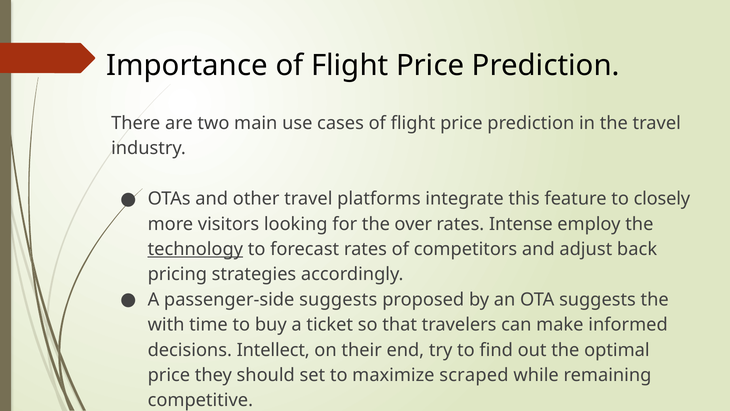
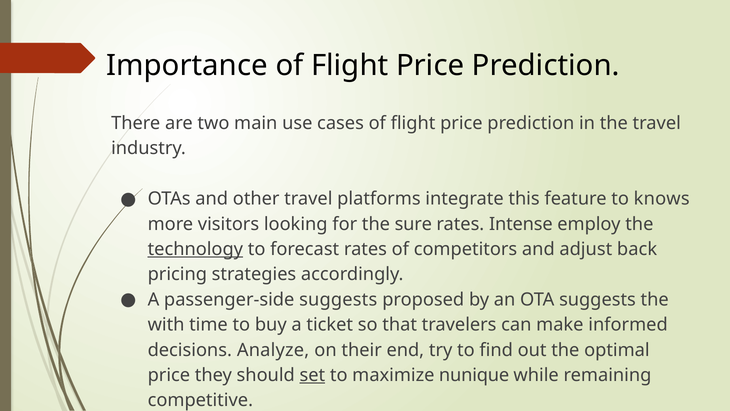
closely: closely -> knows (662, 199)
over: over -> sure (413, 224)
Intellect: Intellect -> Analyze (273, 350)
set underline: none -> present (312, 375)
scraped: scraped -> nunique (474, 375)
